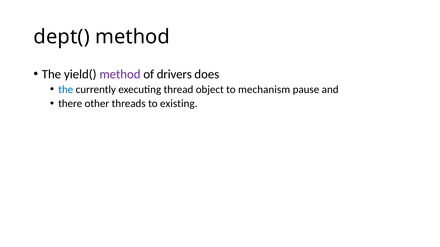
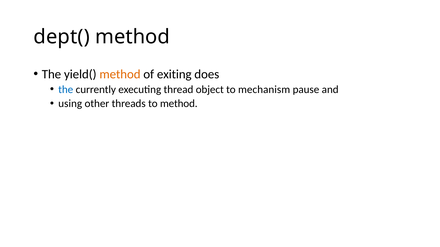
method colour: purple -> orange (120, 74)
drivers: drivers -> exiting (174, 74)
there: there -> using (70, 104)
to existing: existing -> method (179, 104)
